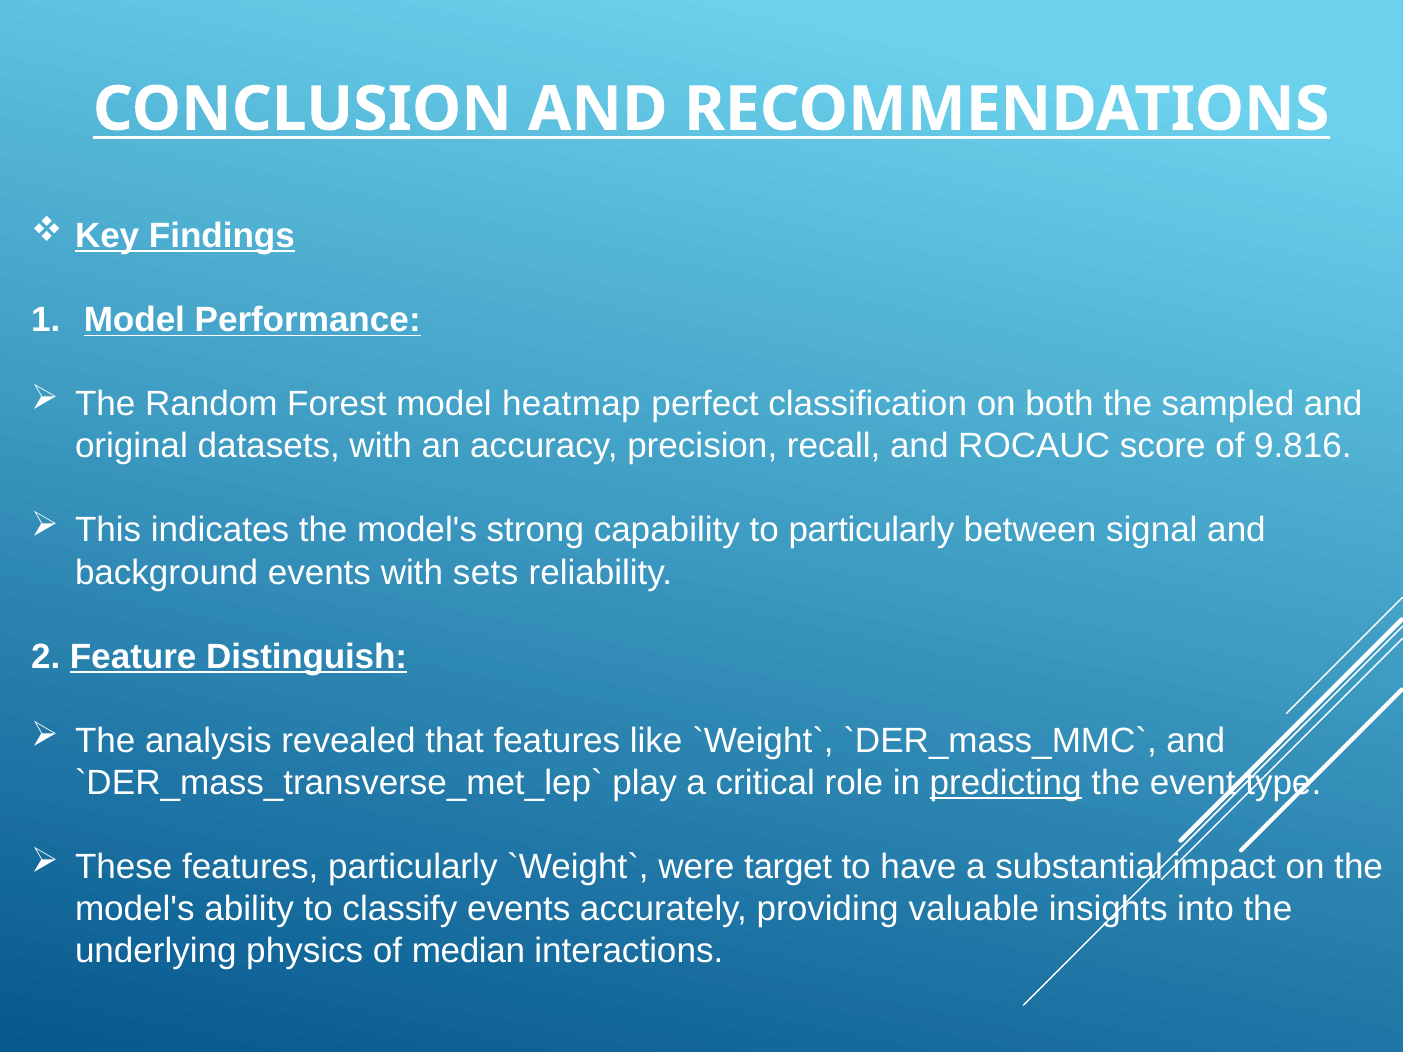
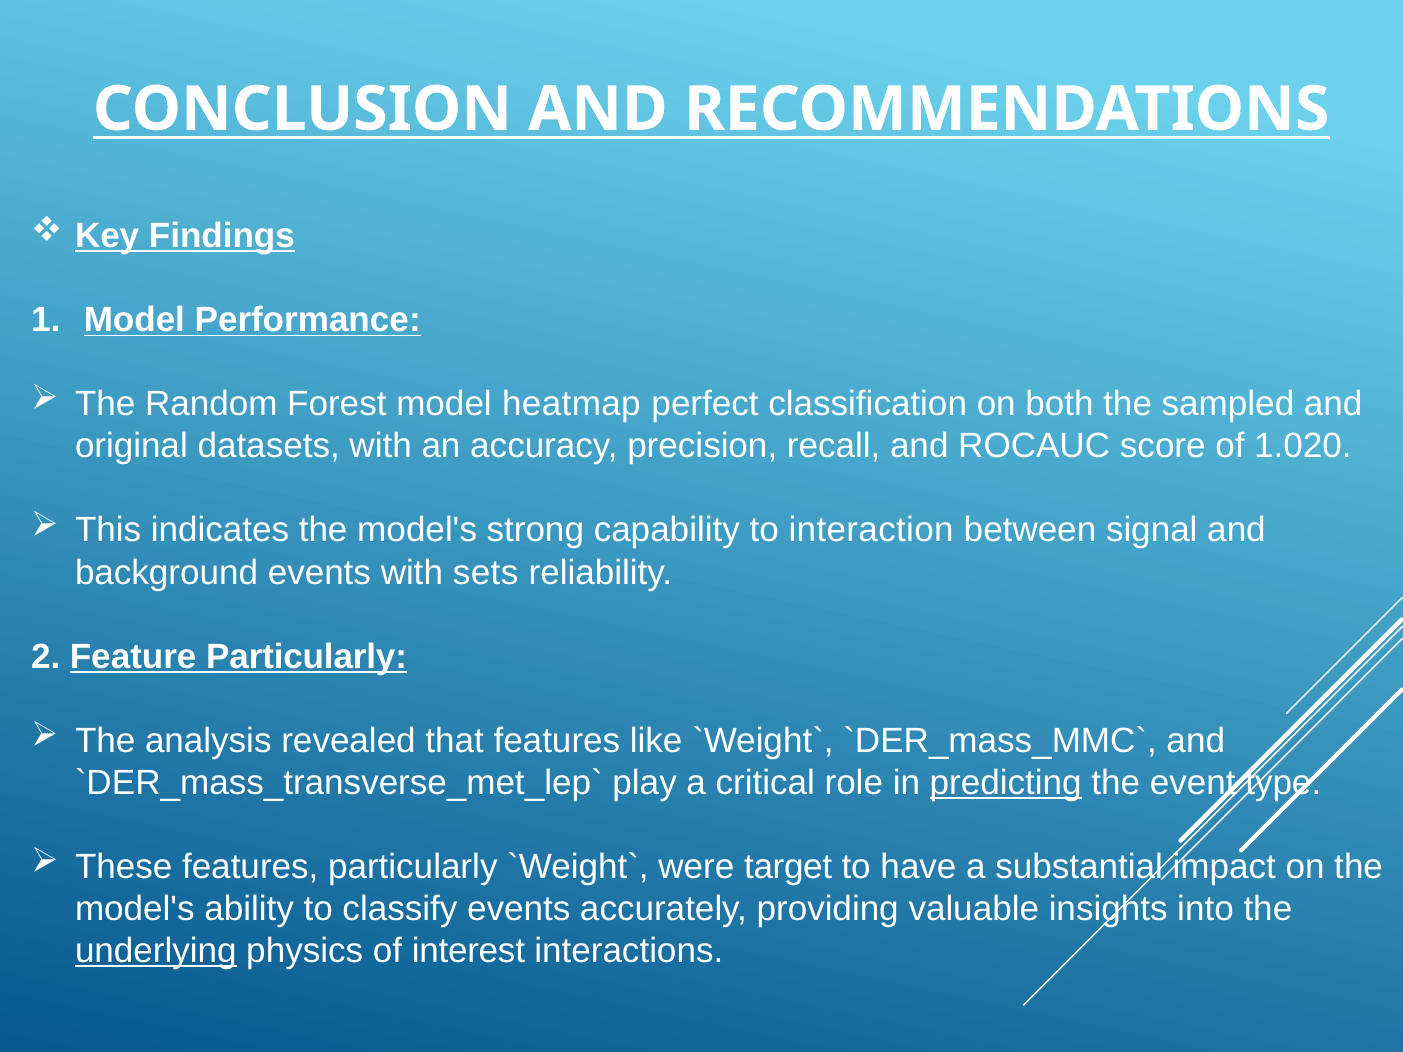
9.816: 9.816 -> 1.020 (1303, 446)
to particularly: particularly -> interaction (871, 531)
Feature Distinguish: Distinguish -> Particularly (307, 657)
underlying underline: none -> present (156, 951)
median: median -> interest (468, 951)
